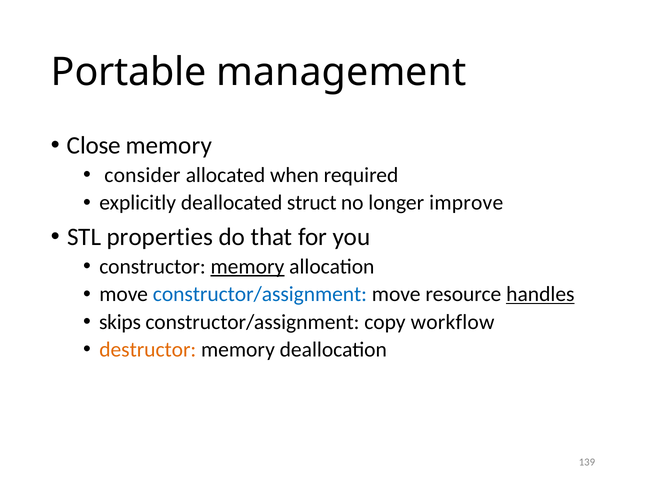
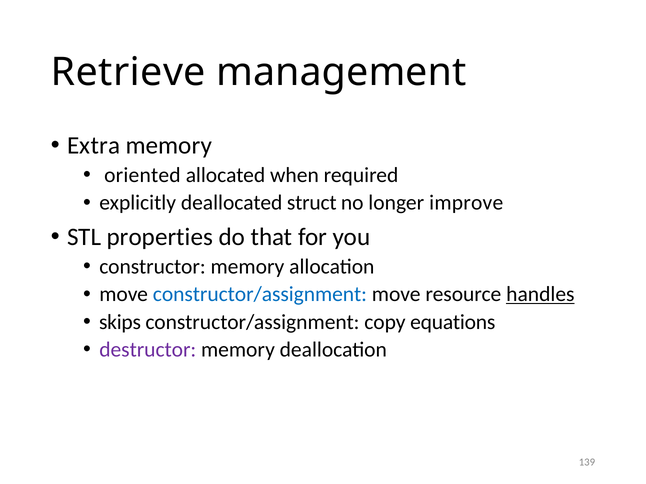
Portable: Portable -> Retrieve (128, 72)
Close: Close -> Extra (94, 146)
consider: consider -> oriented (142, 175)
memory underline: present -> none (247, 267)
workflow: workflow -> equations (453, 322)
destructor colour: orange -> purple (148, 350)
